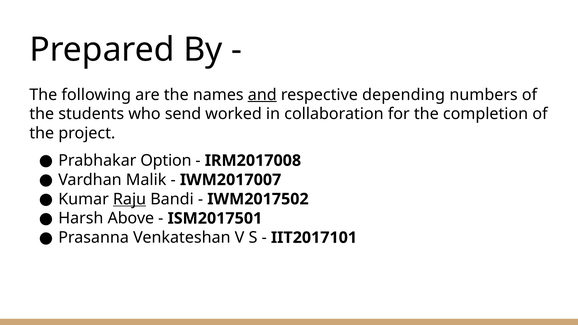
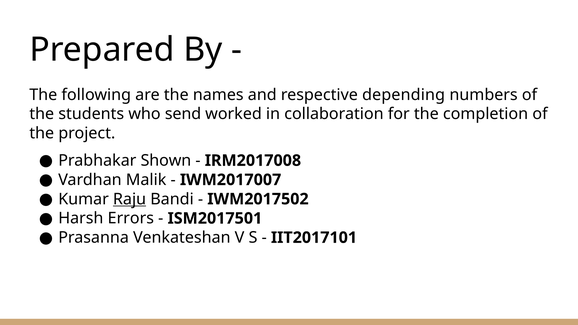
and underline: present -> none (262, 95)
Option: Option -> Shown (166, 161)
Above: Above -> Errors (131, 218)
